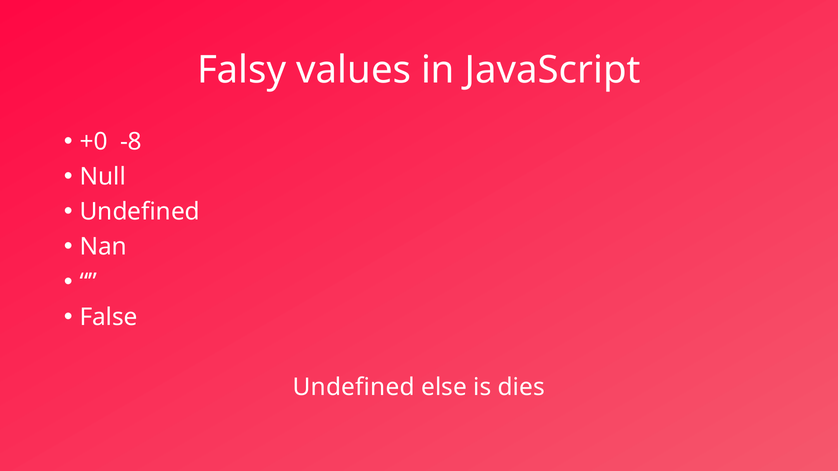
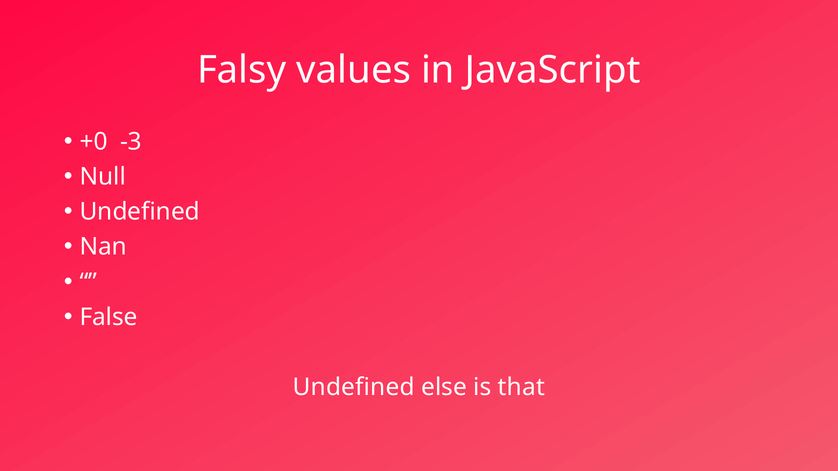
-8: -8 -> -3 (131, 142)
dies: dies -> that (521, 388)
